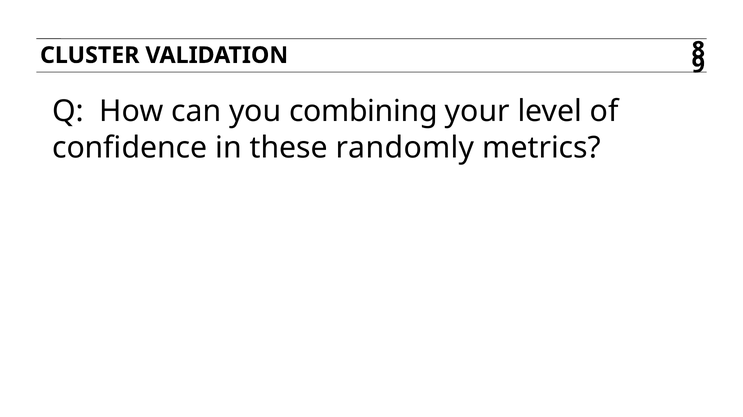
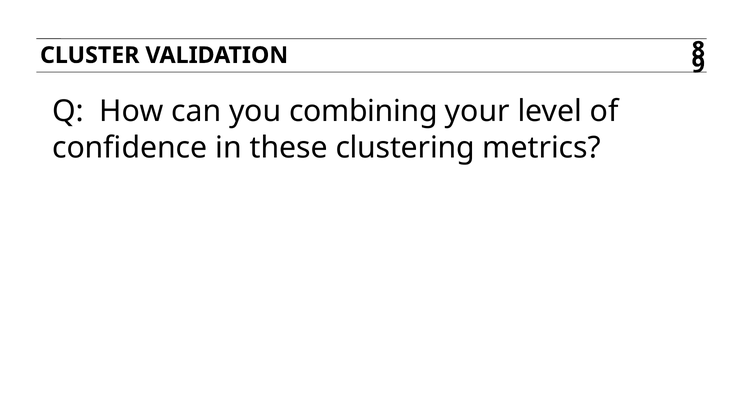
randomly: randomly -> clustering (405, 148)
